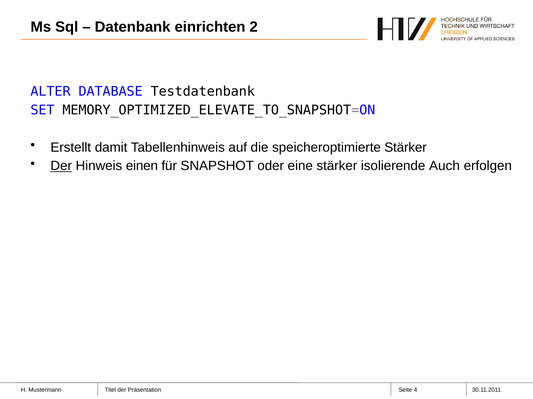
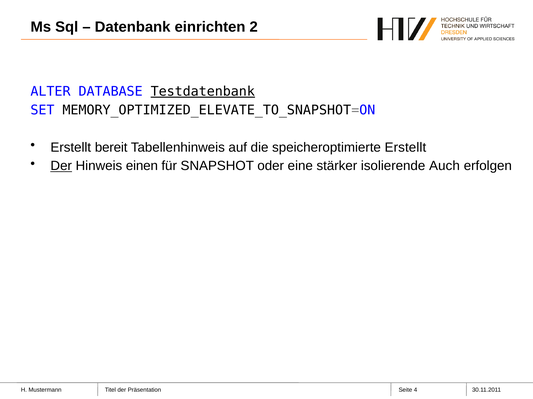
Testdatenbank underline: none -> present (203, 92)
damit: damit -> bereit (111, 148)
speicheroptimierte Stärker: Stärker -> Erstellt (405, 148)
